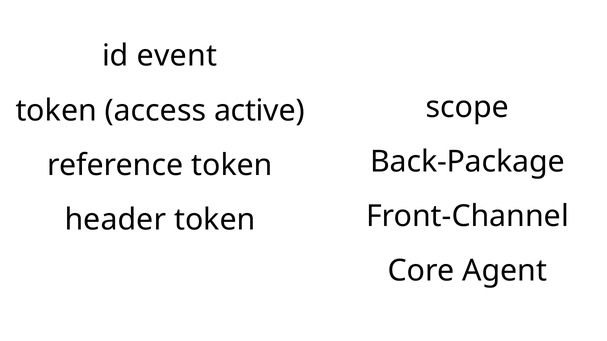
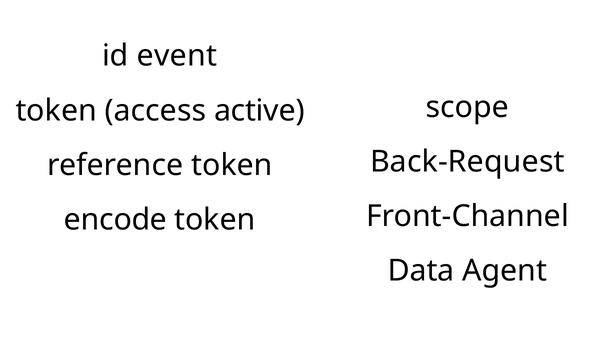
Back-Package: Back-Package -> Back-Request (467, 162)
header: header -> encode (116, 220)
Core: Core -> Data (421, 271)
